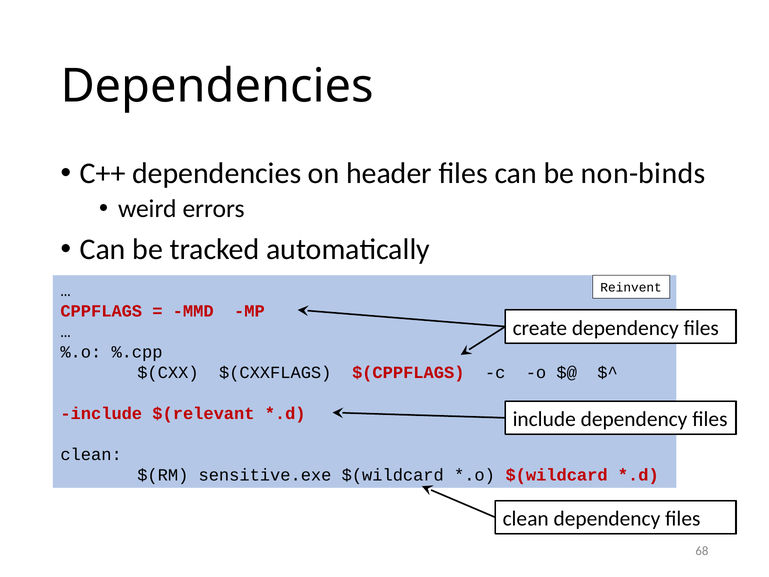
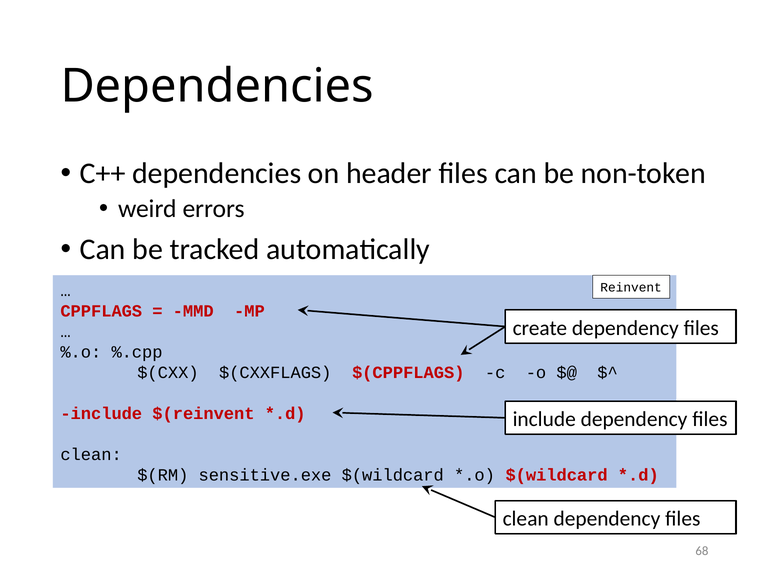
non-binds: non-binds -> non-token (643, 173)
$(relevant: $(relevant -> $(reinvent (203, 413)
